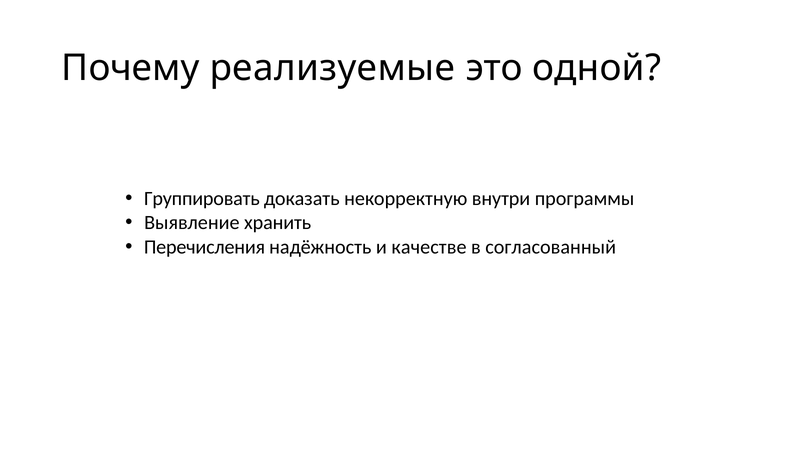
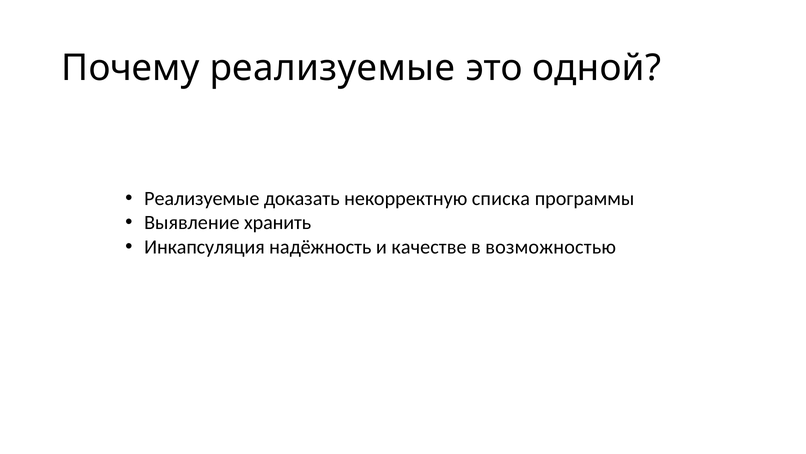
Группировать: Группировать -> Реализуемые (202, 198)
внутри: внутри -> списка (501, 198)
Перечисления: Перечисления -> Инкапсуляция (204, 247)
согласованный: согласованный -> возможностью (551, 247)
